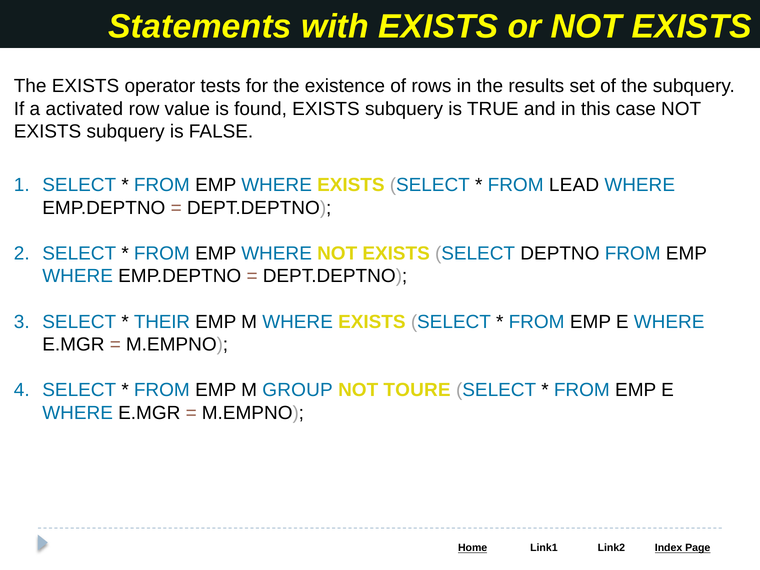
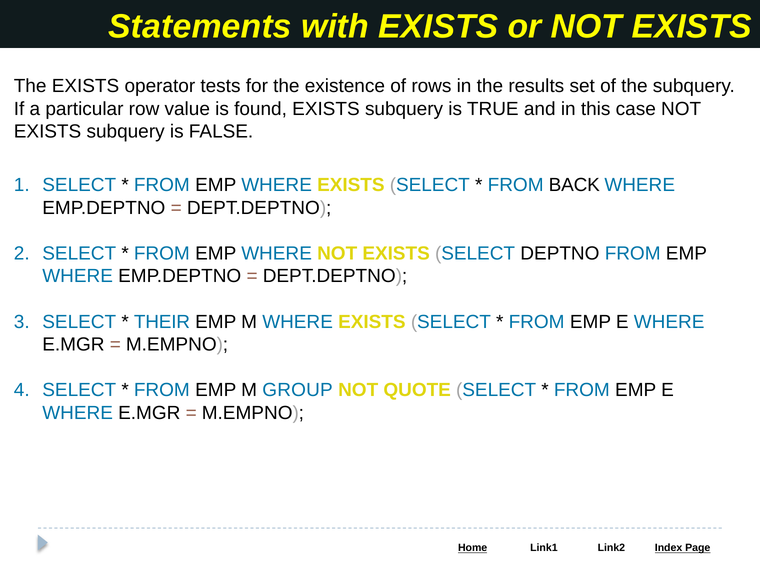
activated: activated -> particular (84, 109)
LEAD: LEAD -> BACK (574, 185)
TOURE: TOURE -> QUOTE (417, 390)
